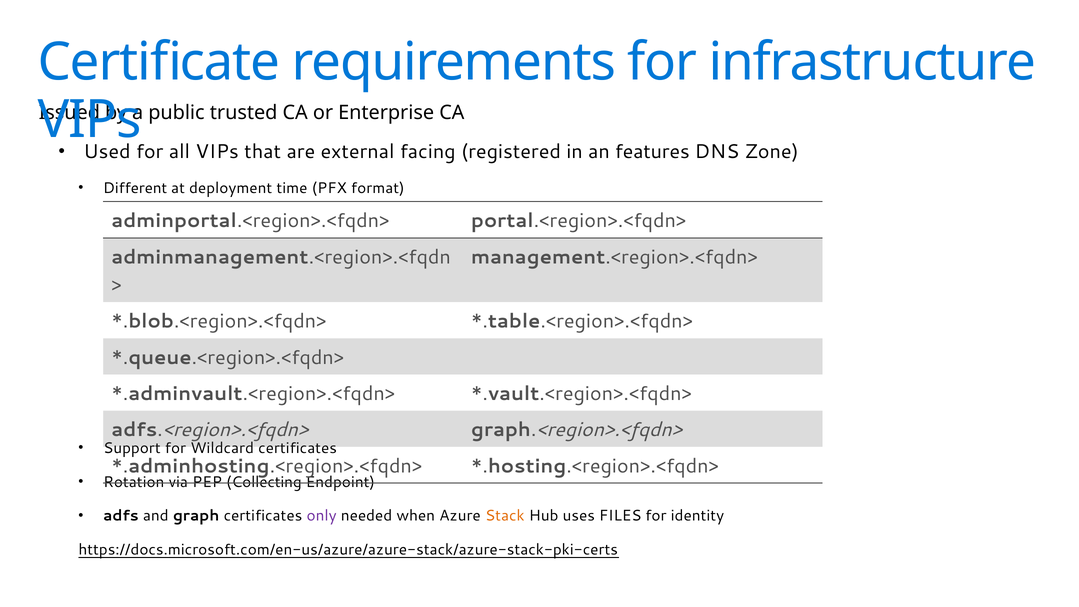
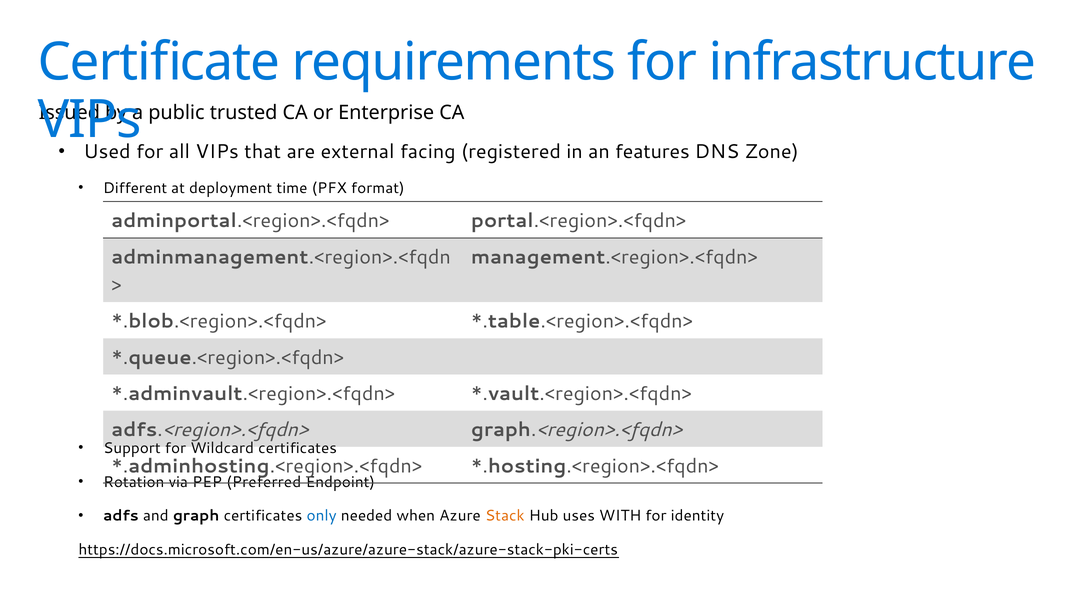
Collecting: Collecting -> Preferred (264, 482)
only colour: purple -> blue (322, 516)
FILES: FILES -> WITH (620, 516)
